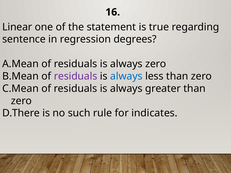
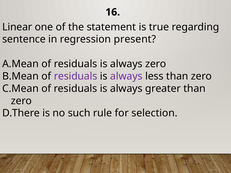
degrees: degrees -> present (135, 39)
always colour: blue -> purple (126, 76)
indicates: indicates -> selection (154, 113)
